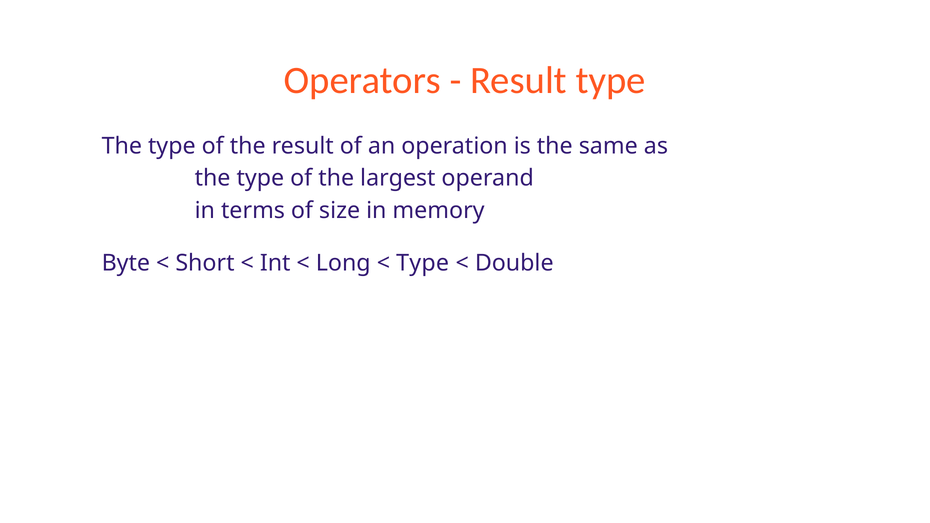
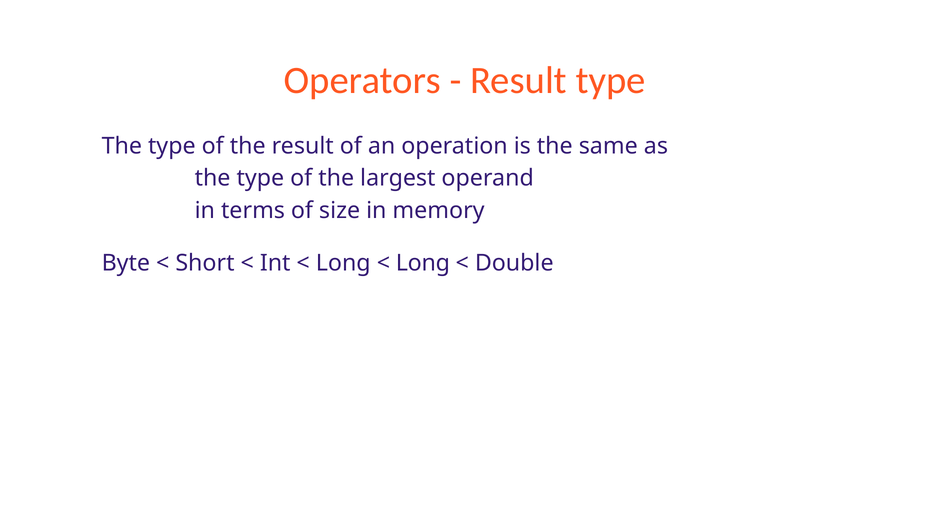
Type: Type -> Long (423, 263)
